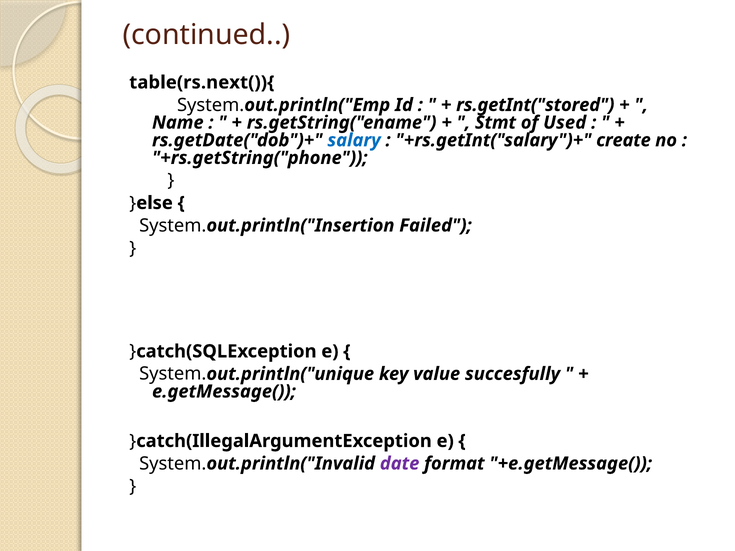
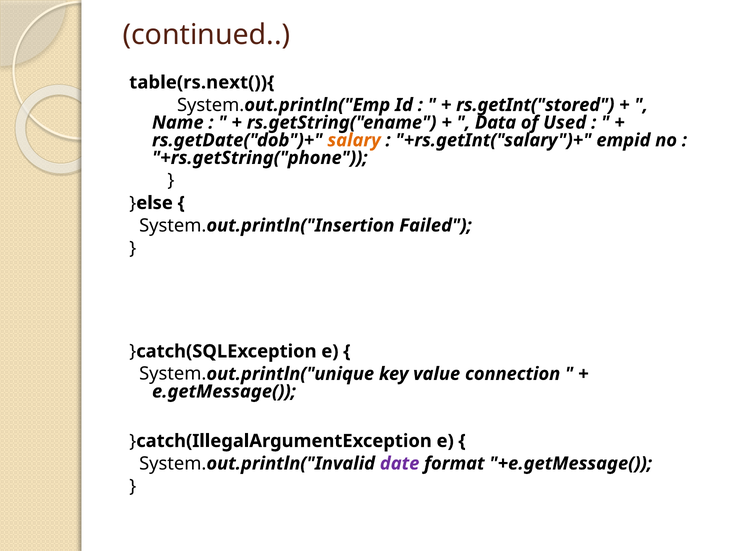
Stmt: Stmt -> Data (496, 123)
salary colour: blue -> orange (354, 140)
create: create -> empid (623, 140)
succesfully: succesfully -> connection (513, 374)
